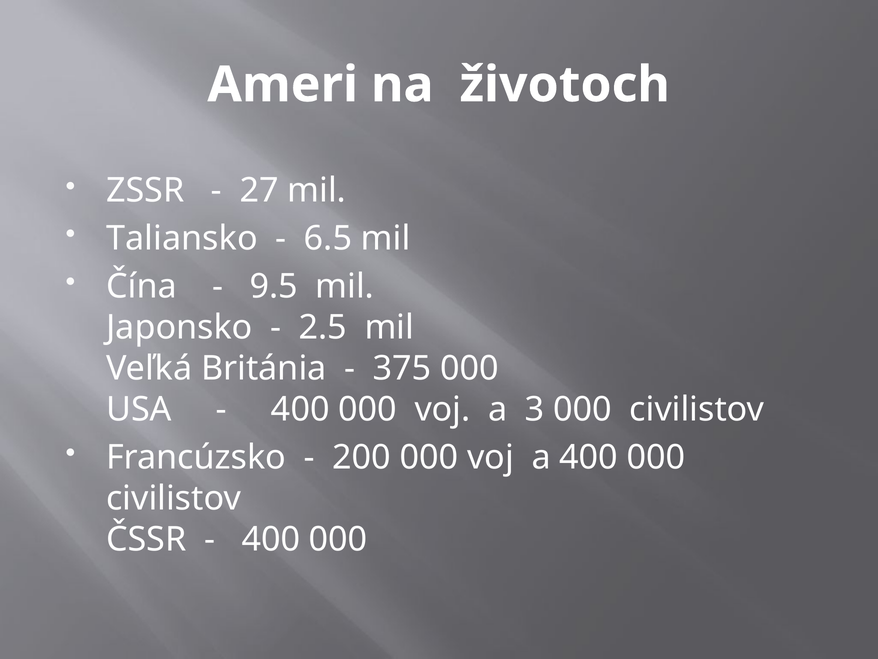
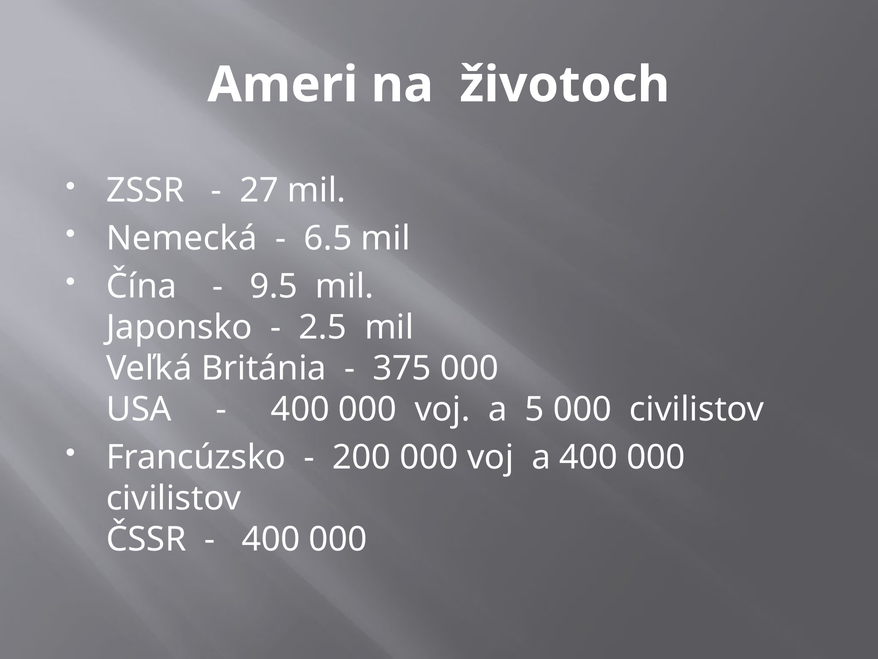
Taliansko: Taliansko -> Nemecká (182, 238)
3: 3 -> 5 (535, 409)
